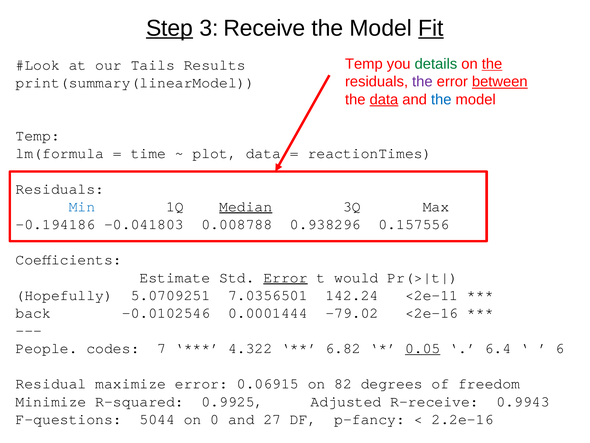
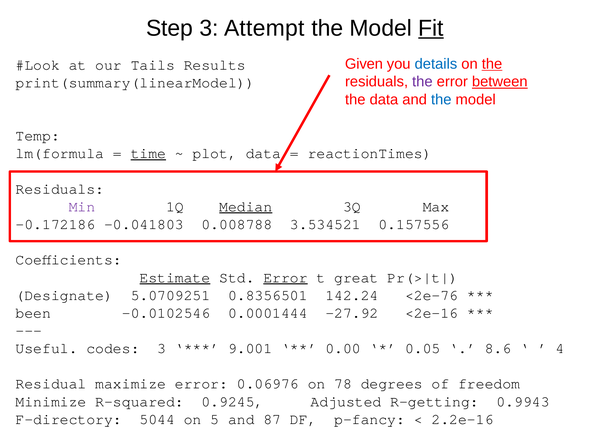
Step underline: present -> none (170, 28)
Receive: Receive -> Attempt (264, 28)
Temp: Temp -> Given (364, 64)
details colour: green -> blue (436, 64)
data underline: present -> none (384, 99)
time underline: none -> present (148, 153)
Min colour: blue -> purple (82, 206)
-0.194186: -0.194186 -> -0.172186 (55, 224)
0.938296: 0.938296 -> 3.534521 (325, 224)
Estimate underline: none -> present (175, 277)
would: would -> great (356, 277)
Hopefully: Hopefully -> Designate (64, 295)
7.0356501: 7.0356501 -> 0.8356501 (268, 295)
<2e-11: <2e-11 -> <2e-76 (432, 295)
back: back -> been (33, 313)
-79.02: -79.02 -> -27.92 (352, 313)
People: People -> Useful (47, 348)
codes 7: 7 -> 3 (162, 348)
4.322: 4.322 -> 9.001 (250, 348)
6.82: 6.82 -> 0.00 (343, 348)
0.05 underline: present -> none (423, 348)
6.4: 6.4 -> 8.6 (498, 348)
6: 6 -> 4 (560, 348)
0.06915: 0.06915 -> 0.06976 (268, 383)
82: 82 -> 78 (343, 383)
0.9925: 0.9925 -> 0.9245 (232, 401)
R-receive: R-receive -> R-getting (435, 401)
F-questions: F-questions -> F-directory (69, 419)
0: 0 -> 5 (215, 419)
27: 27 -> 87 (272, 419)
